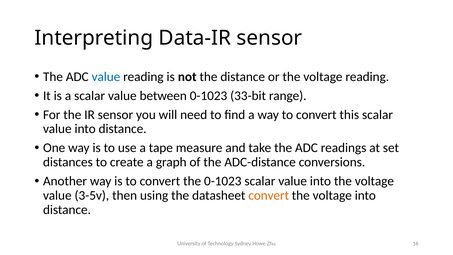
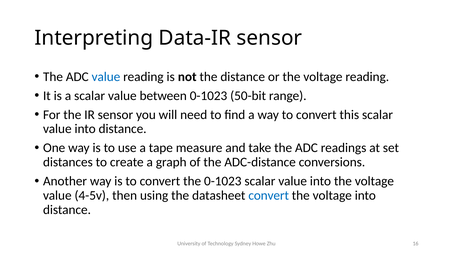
33-bit: 33-bit -> 50-bit (248, 96)
3-5v: 3-5v -> 4-5v (92, 195)
convert colour: orange -> blue (269, 195)
